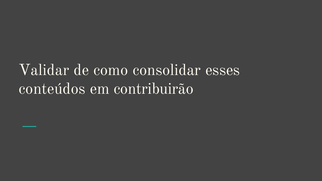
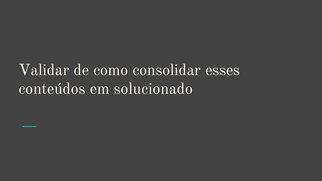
contribuirão: contribuirão -> solucionado (153, 89)
